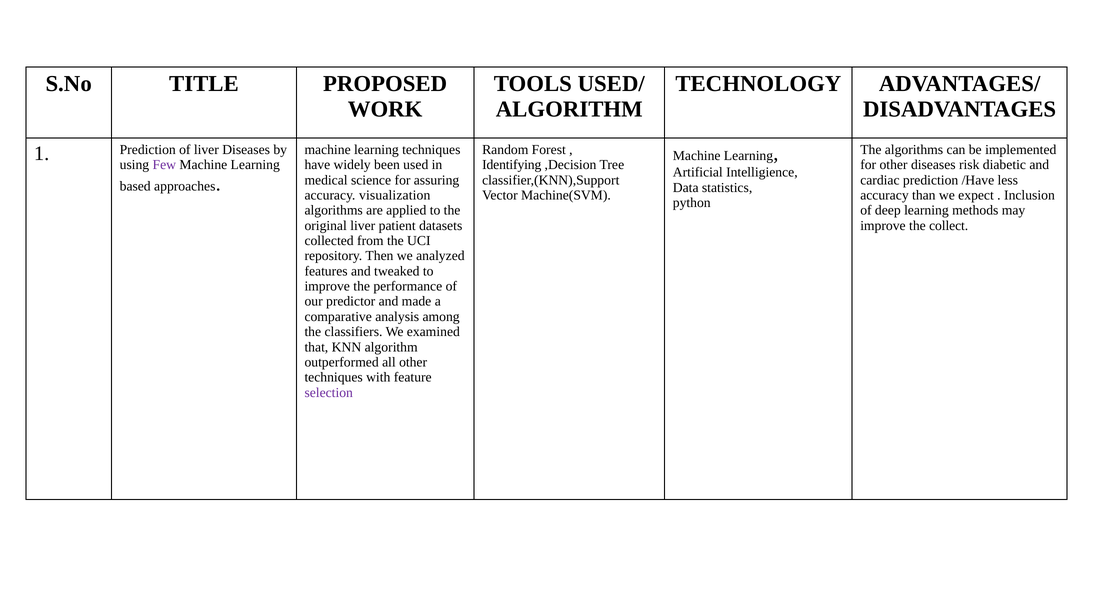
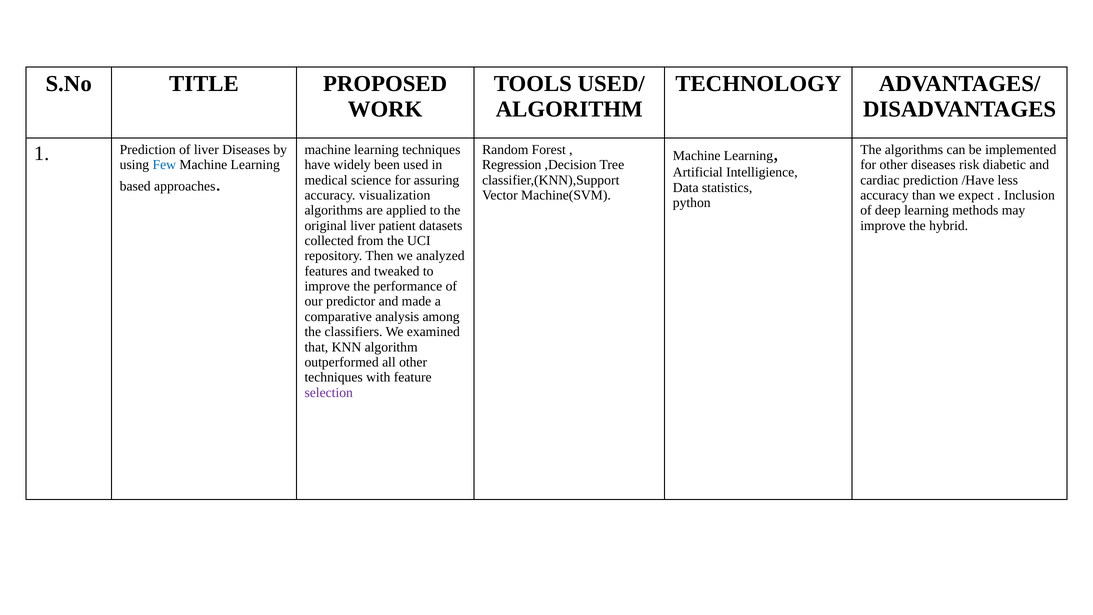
Few colour: purple -> blue (164, 165)
Identifying: Identifying -> Regression (512, 165)
collect: collect -> hybrid (949, 226)
